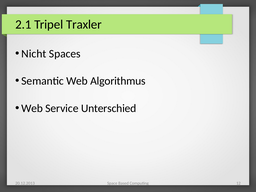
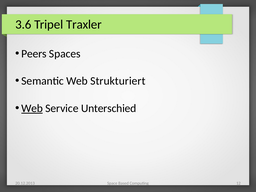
2.1: 2.1 -> 3.6 (23, 25)
Nicht: Nicht -> Peers (34, 54)
Algorithmus: Algorithmus -> Strukturiert (118, 81)
Web underline: none -> present (32, 108)
